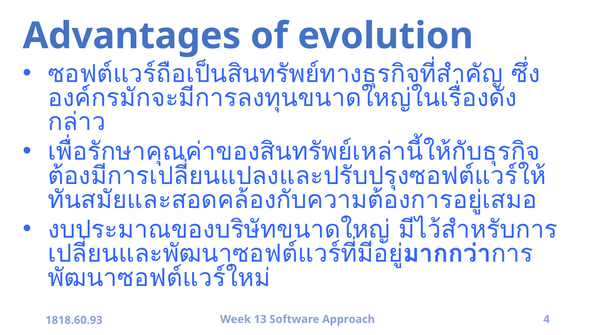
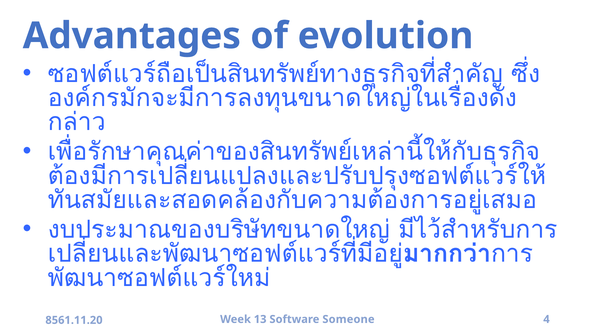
Approach: Approach -> Someone (348, 319)
1818.60.93: 1818.60.93 -> 8561.11.20 (74, 320)
